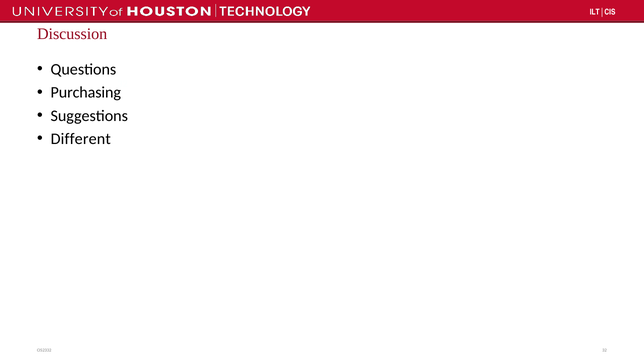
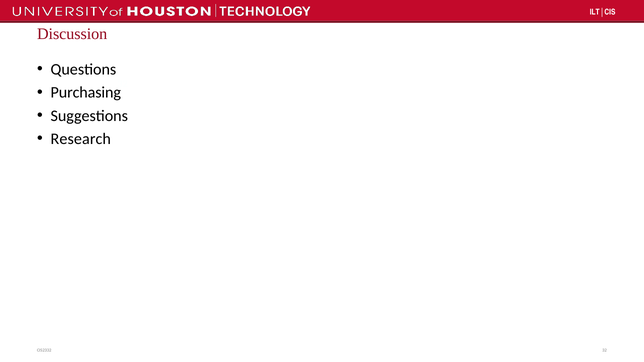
Different: Different -> Research (81, 139)
